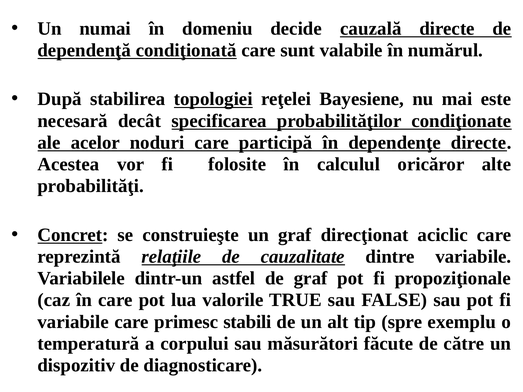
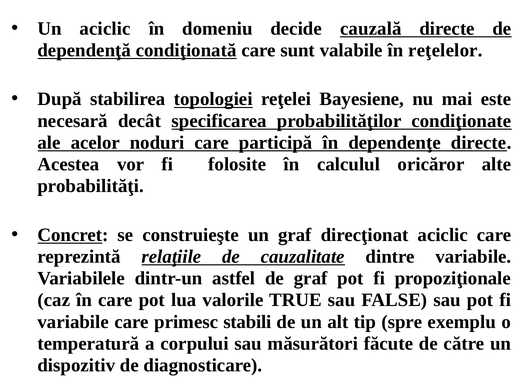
Un numai: numai -> aciclic (105, 28)
numărul: numărul -> reţelelor (445, 50)
